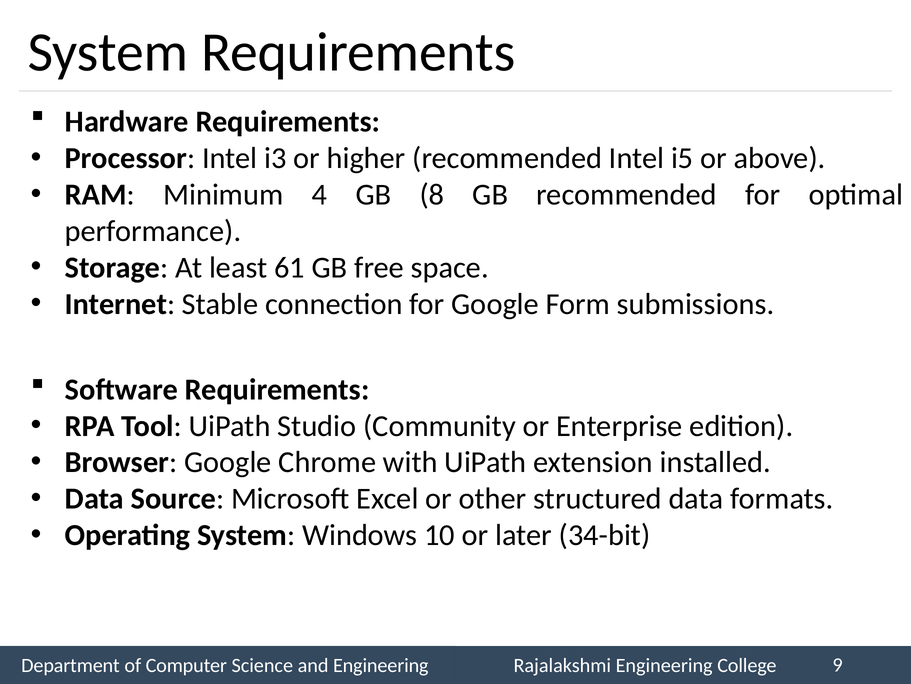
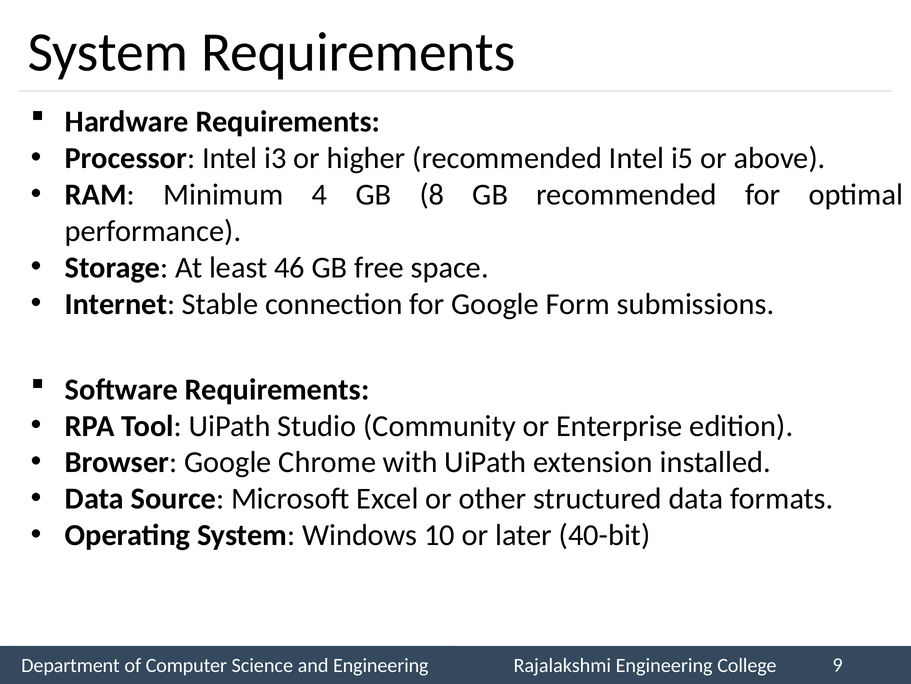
61: 61 -> 46 (289, 267)
34-bit: 34-bit -> 40-bit (605, 535)
